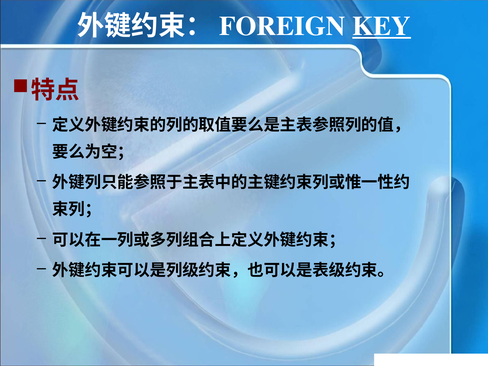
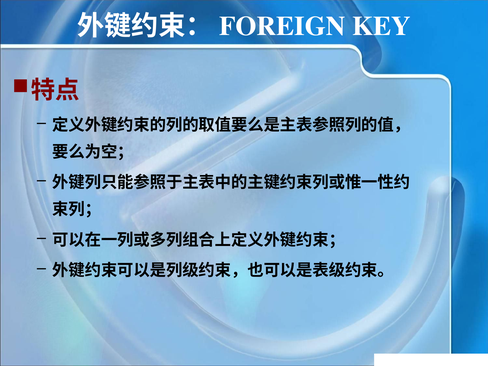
KEY underline: present -> none (382, 26)
